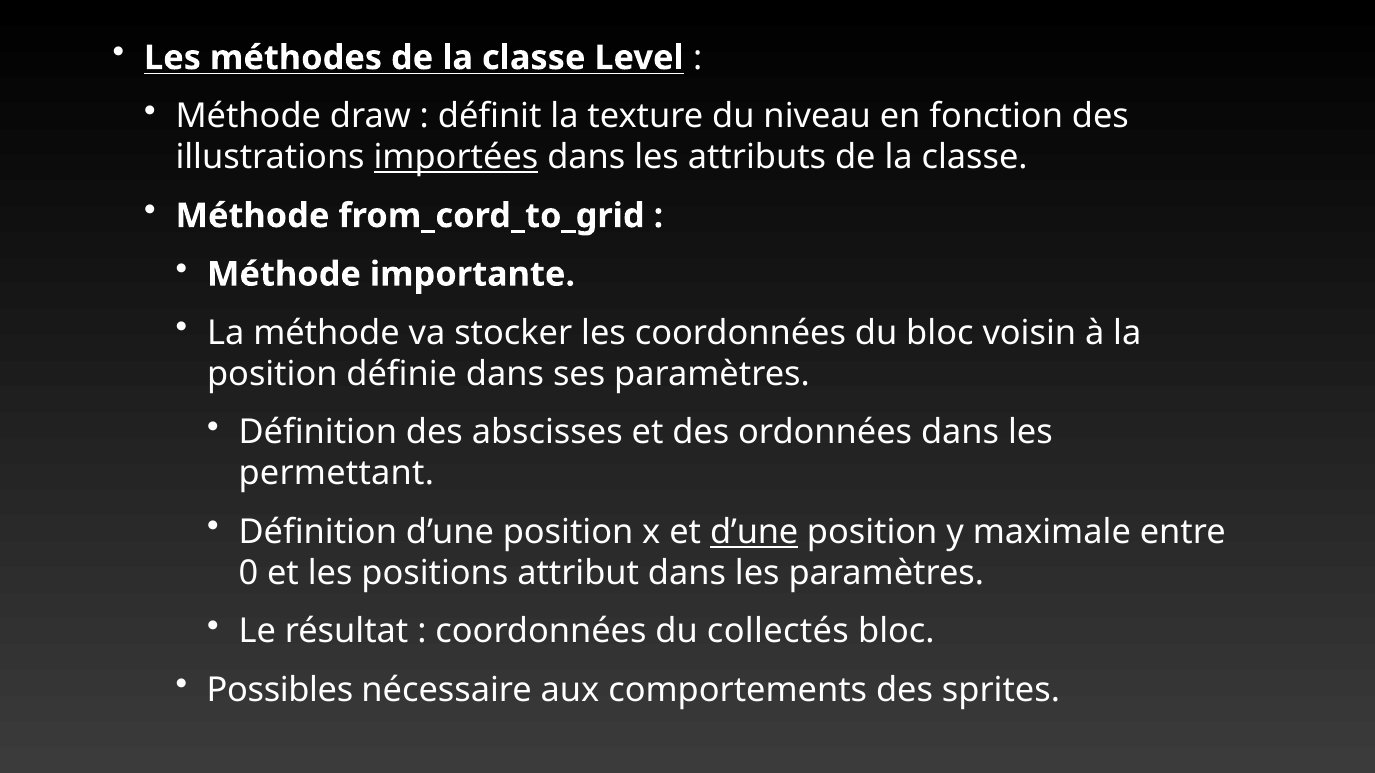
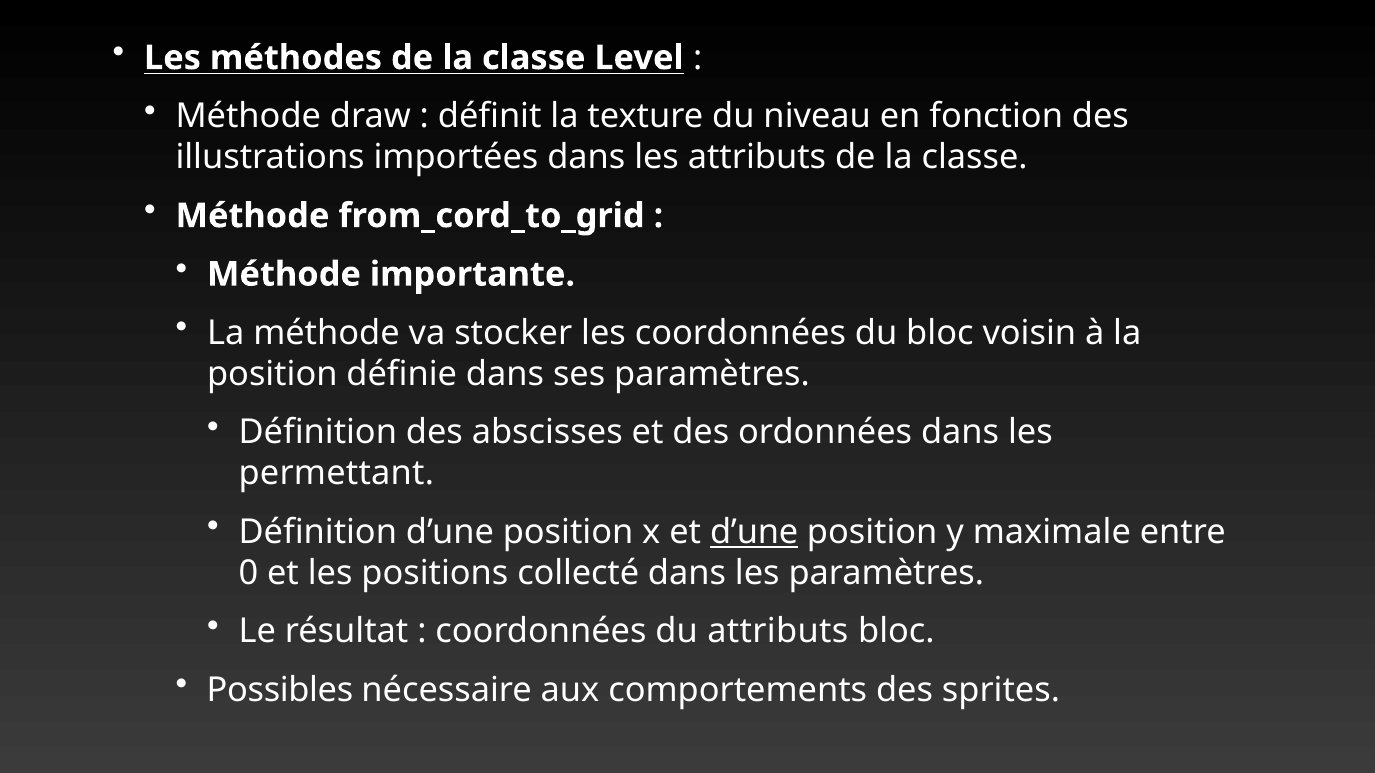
importées underline: present -> none (456, 158)
attribut: attribut -> collecté (578, 574)
du collectés: collectés -> attributs (778, 632)
